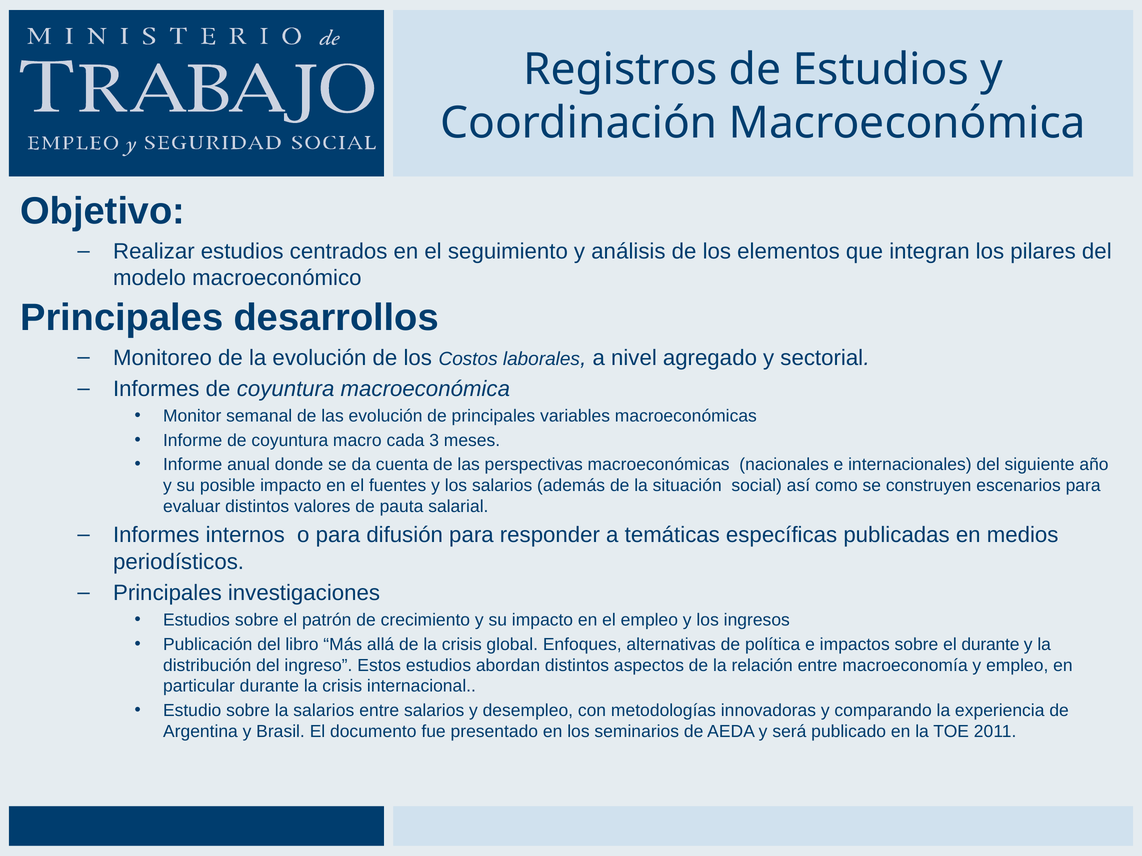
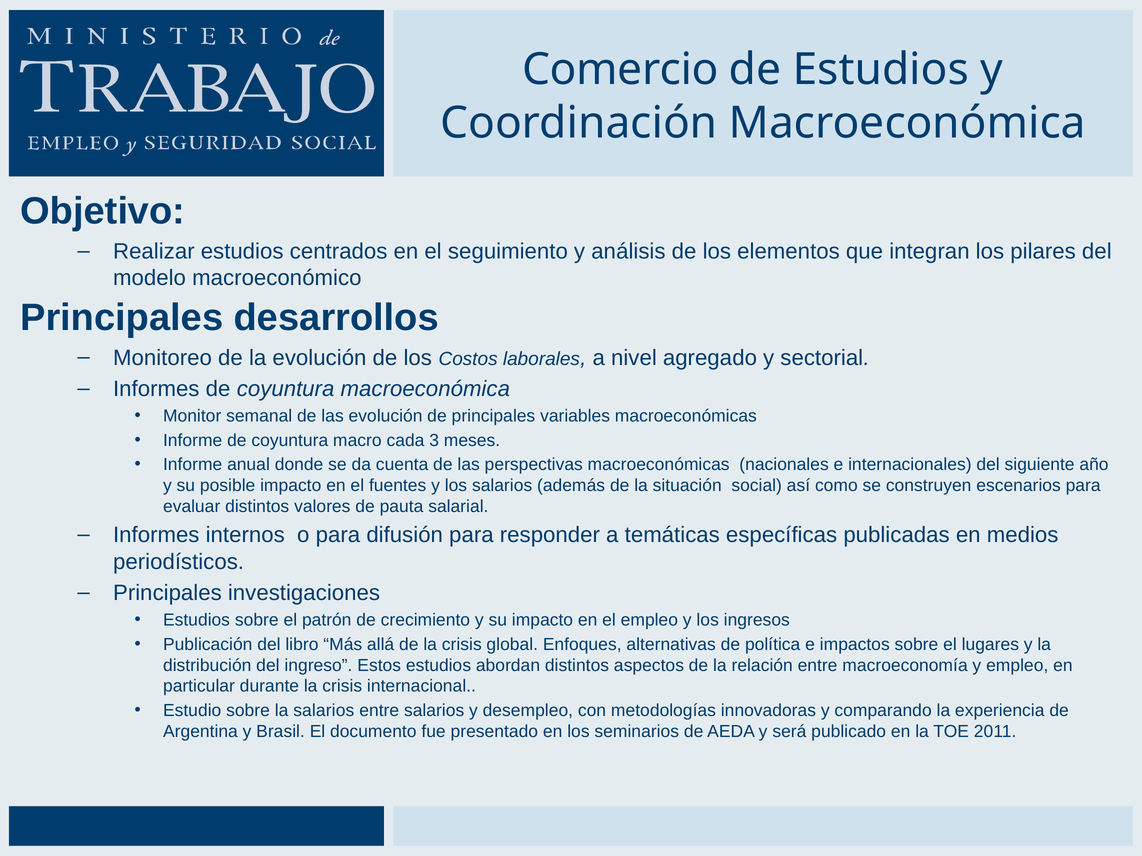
Registros: Registros -> Comercio (620, 70)
el durante: durante -> lugares (990, 645)
